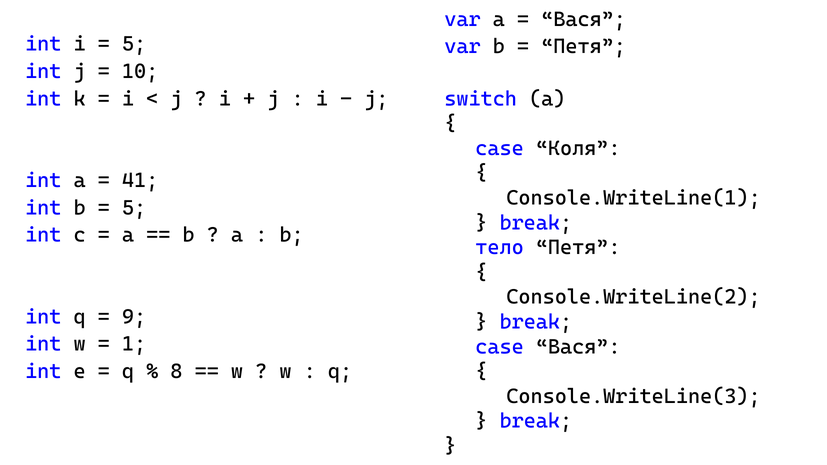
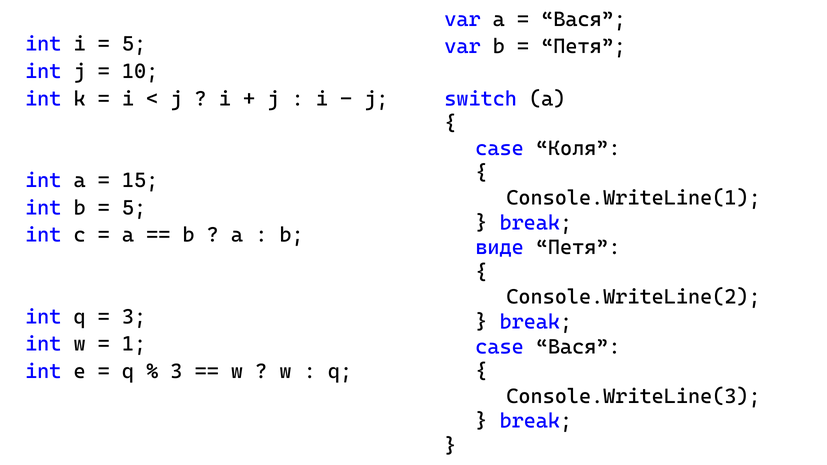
41: 41 -> 15 (140, 181)
тело: тело -> виде (500, 248)
9: 9 -> 3 (134, 317)
8: 8 -> 3 (176, 371)
